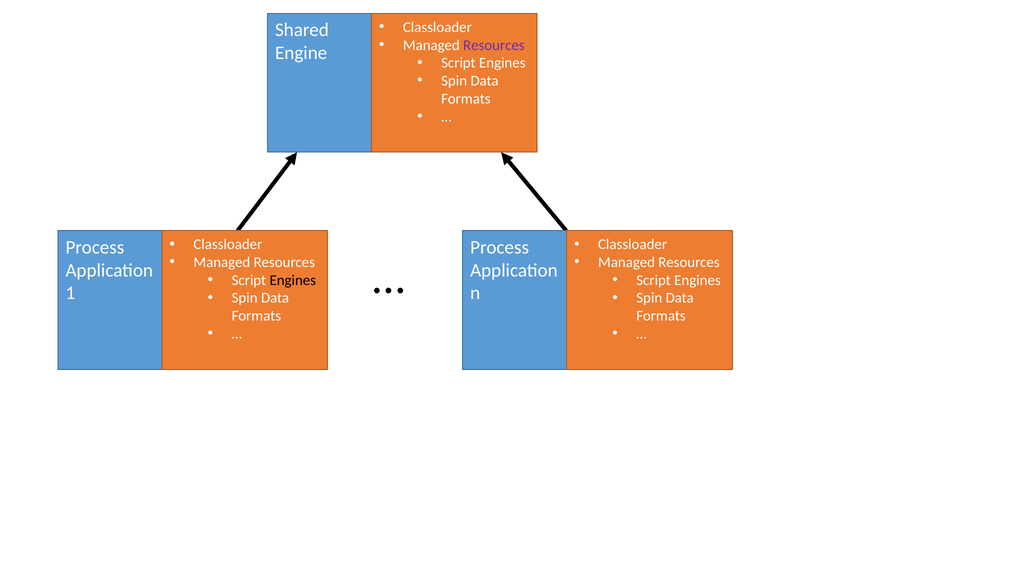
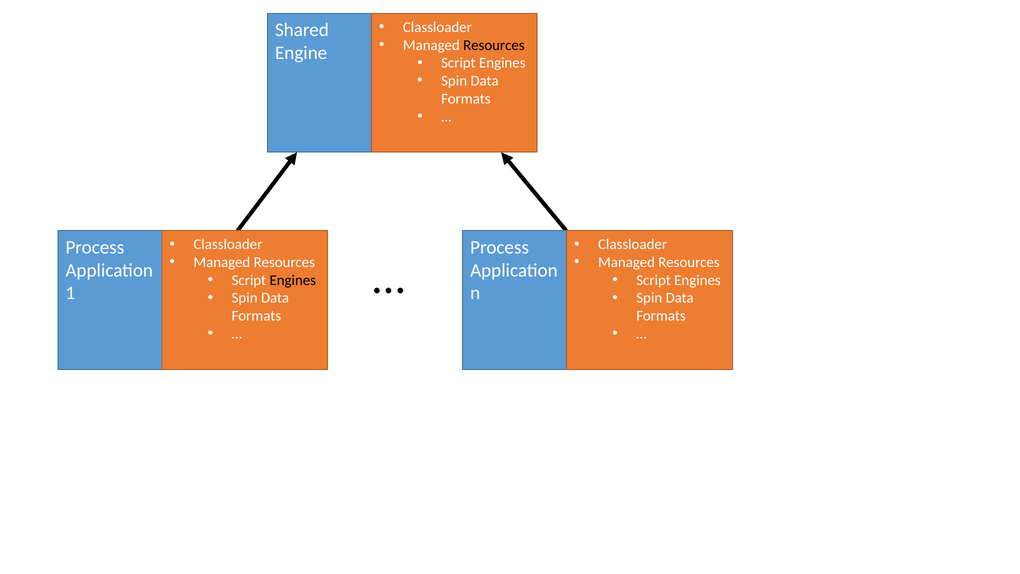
Resources colour: purple -> black (494, 45)
